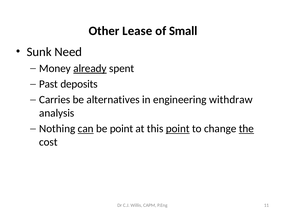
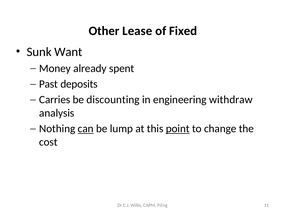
Small: Small -> Fixed (183, 31)
Need: Need -> Want (68, 52)
already underline: present -> none (90, 68)
alternatives: alternatives -> discounting (113, 99)
be point: point -> lump (121, 128)
the underline: present -> none (246, 128)
